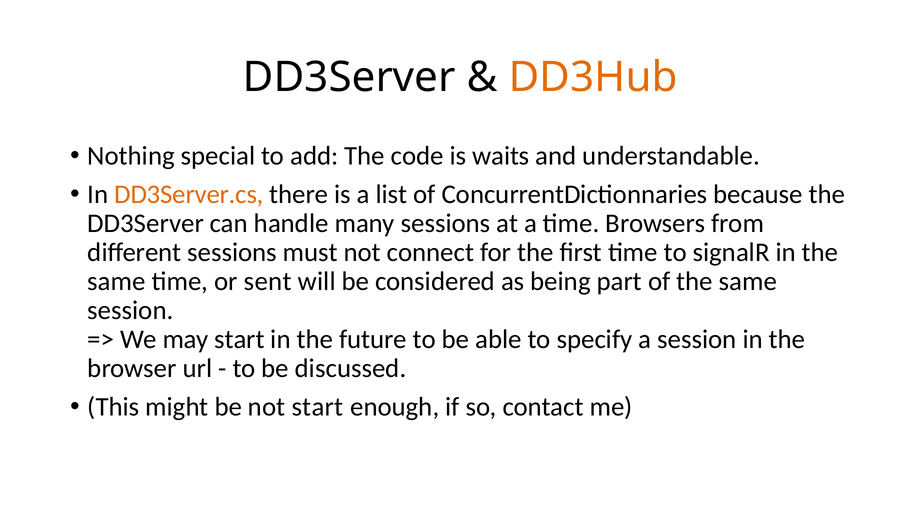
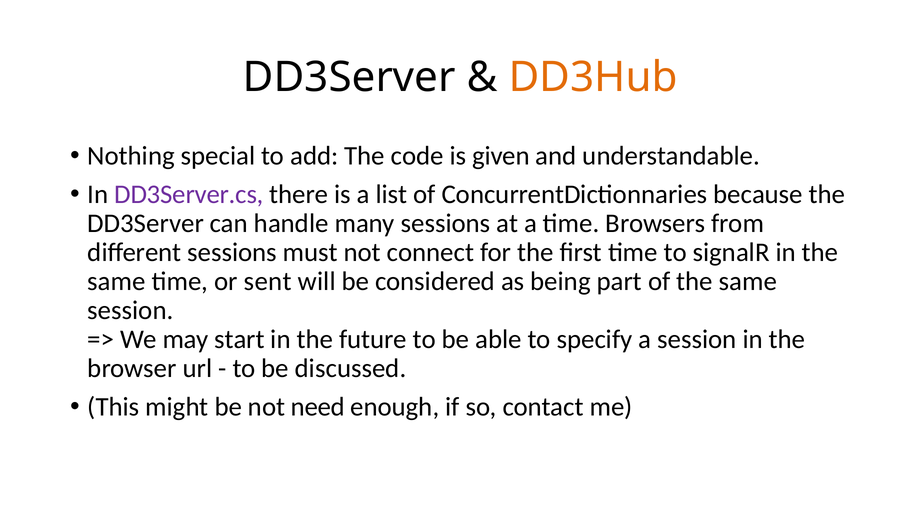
waits: waits -> given (501, 156)
DD3Server.cs colour: orange -> purple (189, 194)
not start: start -> need (318, 407)
